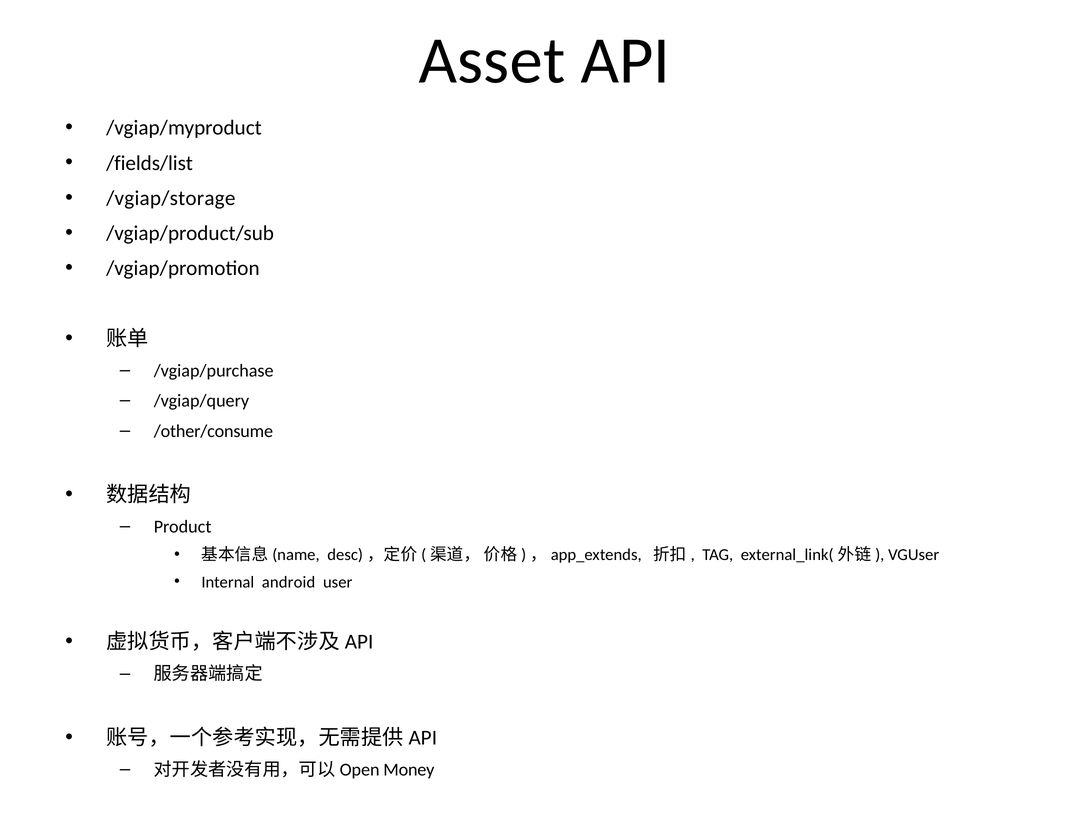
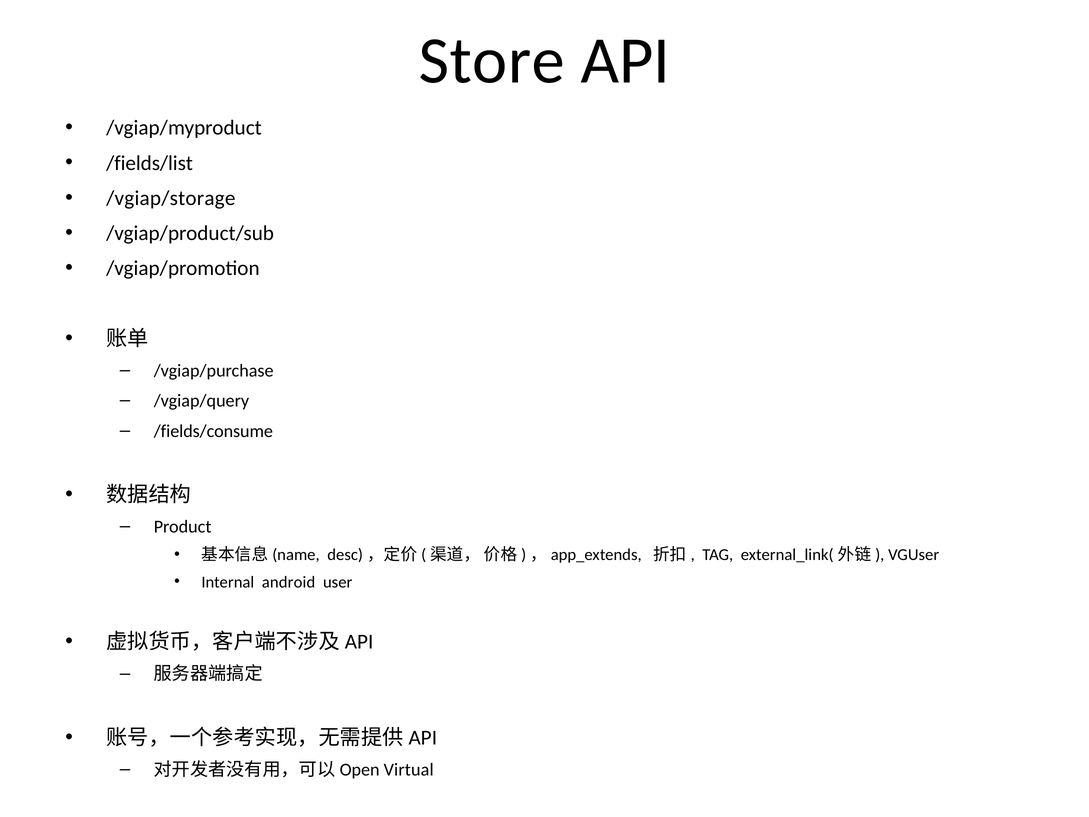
Asset: Asset -> Store (492, 61)
/other/consume: /other/consume -> /fields/consume (213, 431)
Money: Money -> Virtual (409, 769)
